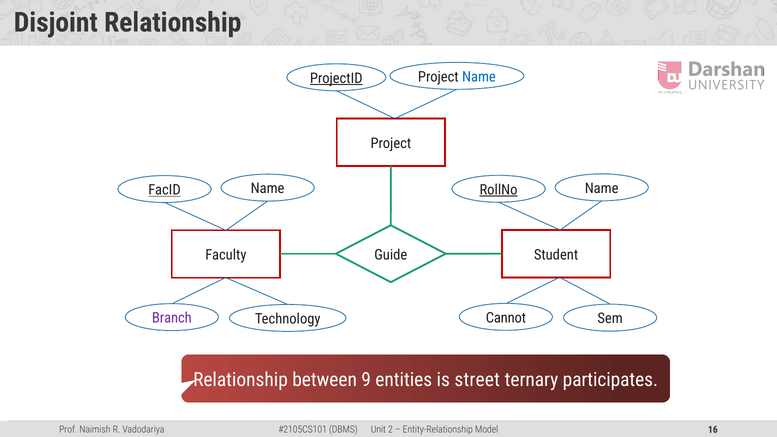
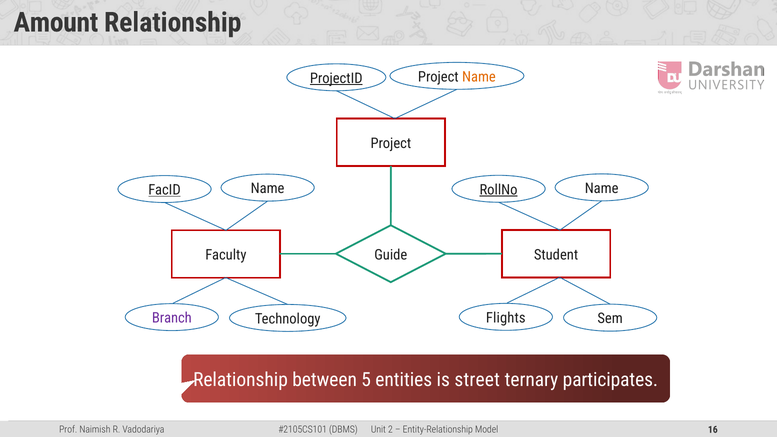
Disjoint: Disjoint -> Amount (56, 22)
Name colour: blue -> orange (479, 77)
Cannot: Cannot -> Flights (506, 318)
9: 9 -> 5 (366, 380)
